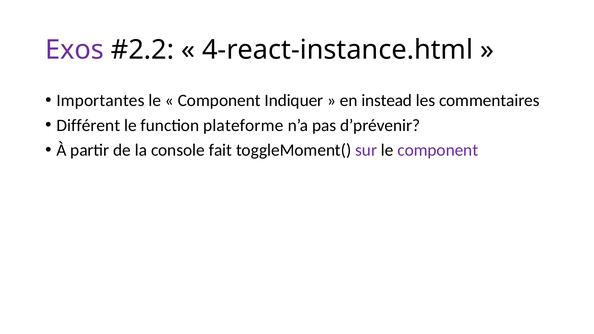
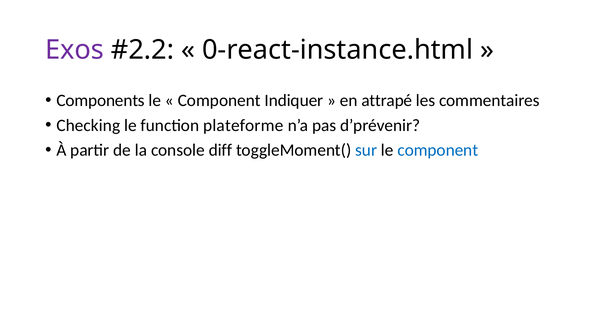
4-react-instance.html: 4-react-instance.html -> 0-react-instance.html (338, 50)
Importantes: Importantes -> Components (101, 100)
instead: instead -> attrapé (387, 100)
Différent: Différent -> Checking (88, 125)
fait: fait -> diff (220, 150)
sur colour: purple -> blue (366, 150)
component colour: purple -> blue (438, 150)
